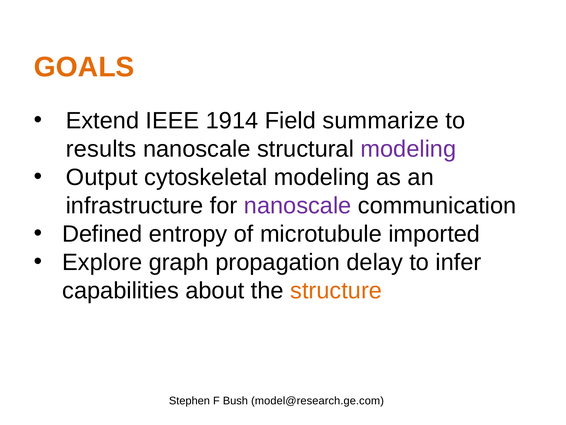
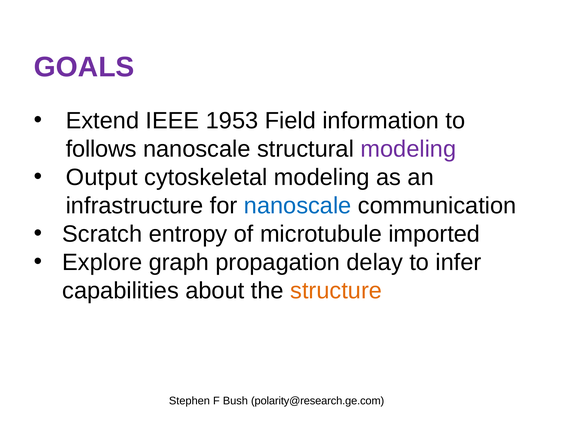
GOALS colour: orange -> purple (84, 67)
1914: 1914 -> 1953 (232, 121)
summarize: summarize -> information (381, 121)
results: results -> follows (101, 149)
nanoscale colour: purple -> blue (298, 205)
Defined: Defined -> Scratch (102, 234)
model@research.ge.com: model@research.ge.com -> polarity@research.ge.com (318, 400)
